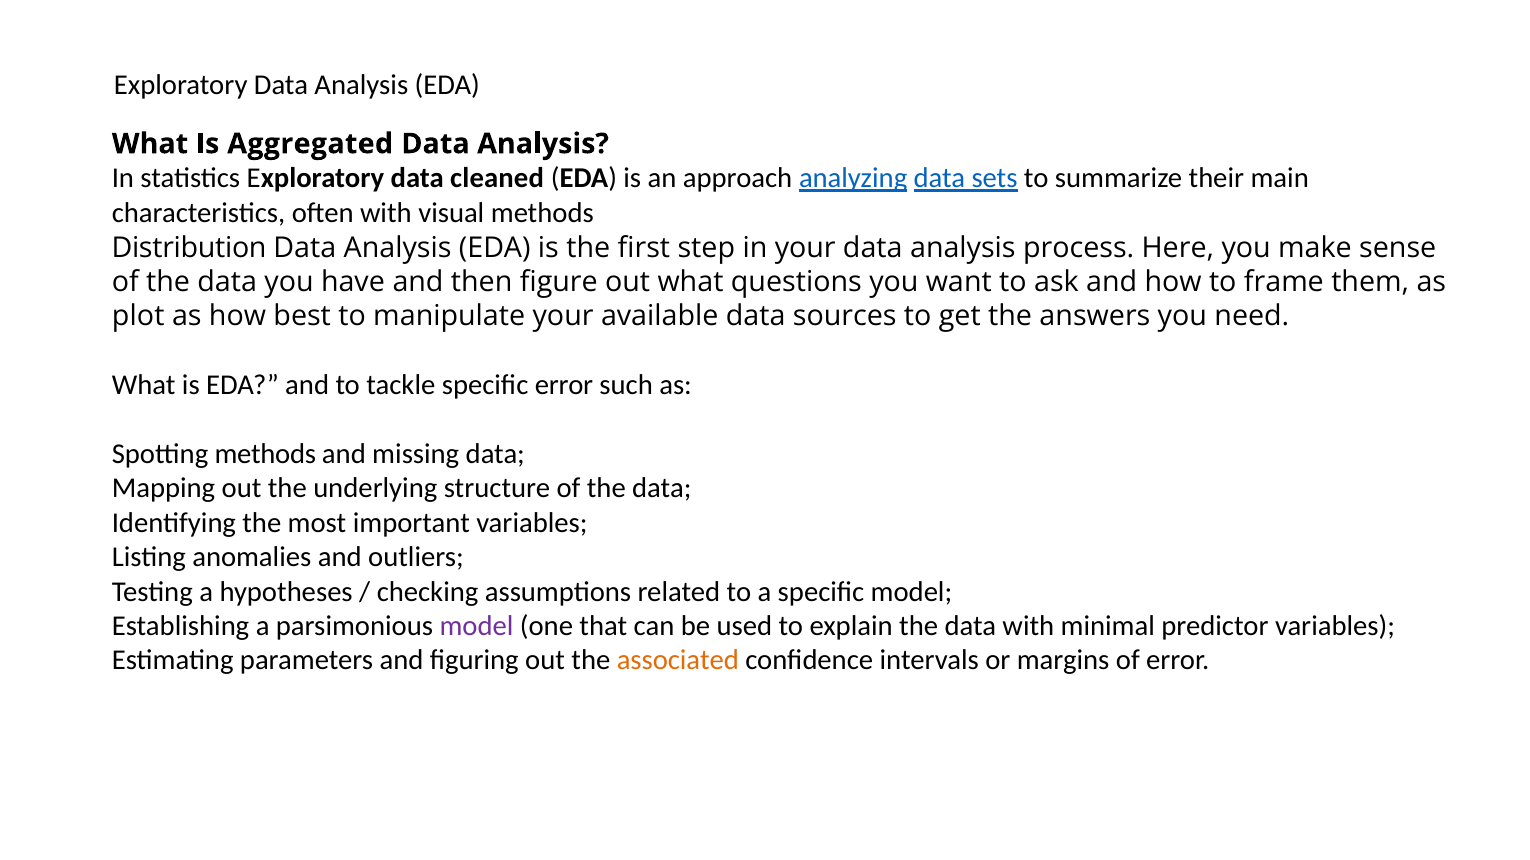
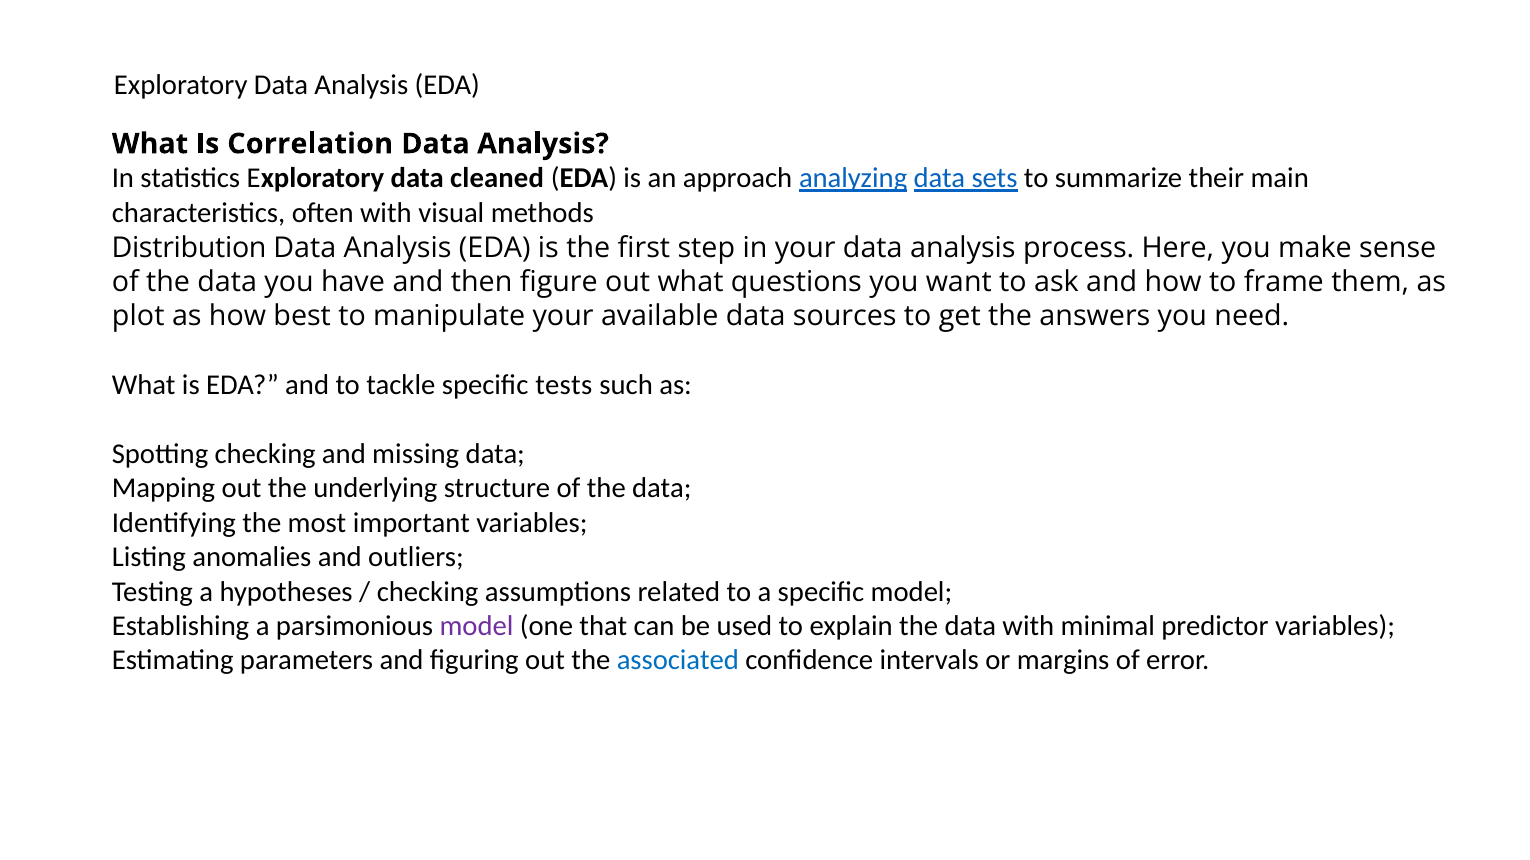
Aggregated: Aggregated -> Correlation (310, 144)
specific error: error -> tests (564, 385)
Spotting methods: methods -> checking (265, 454)
associated colour: orange -> blue (678, 661)
